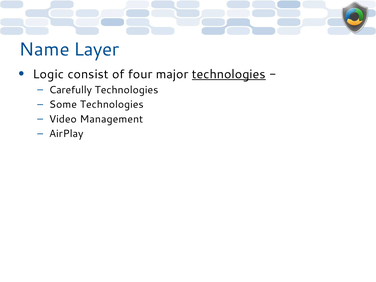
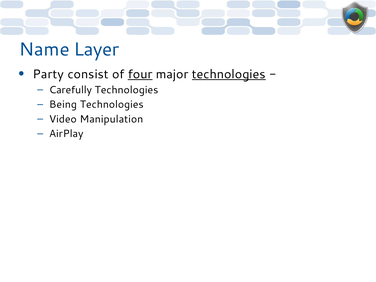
Logic: Logic -> Party (48, 74)
four underline: none -> present (140, 74)
Some: Some -> Being (63, 104)
Management: Management -> Manipulation (111, 119)
